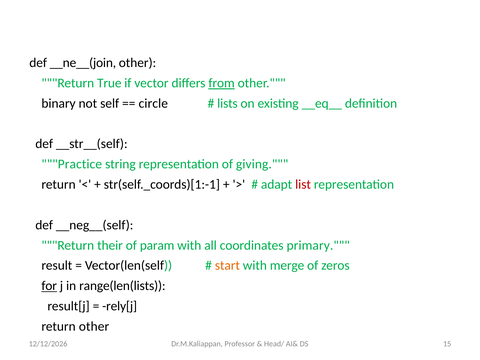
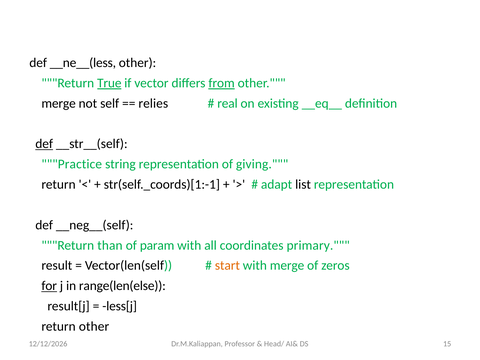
__ne__(join: __ne__(join -> __ne__(less (83, 63)
True underline: none -> present (109, 83)
binary: binary -> merge (59, 103)
circle: circle -> relies (153, 103)
lists: lists -> real (227, 103)
def underline: none -> present (44, 144)
list colour: red -> black (303, 184)
their: their -> than (110, 245)
range(len(lists: range(len(lists -> range(len(else (122, 286)
rely[j: rely[j -> less[j (120, 306)
